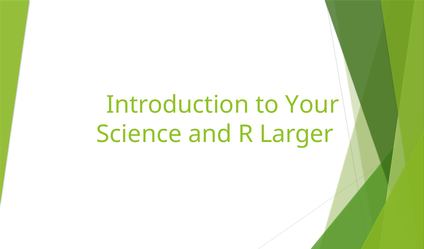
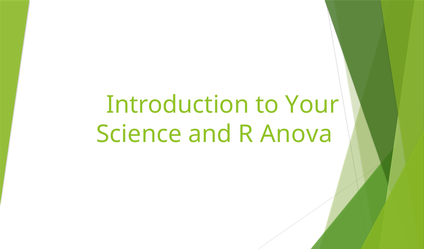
Larger: Larger -> Anova (296, 134)
